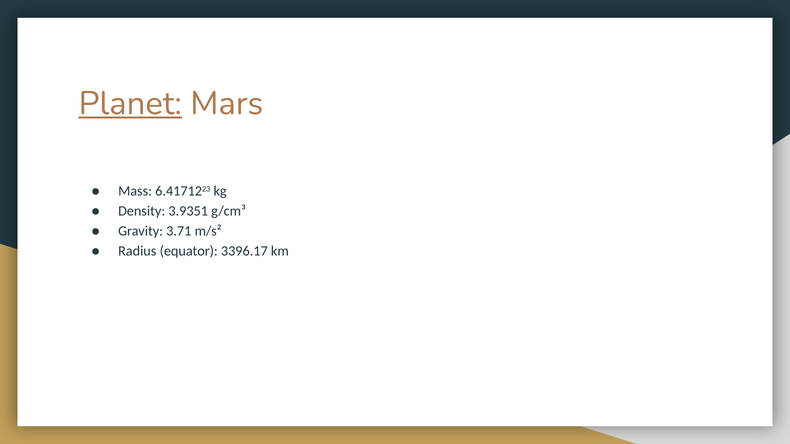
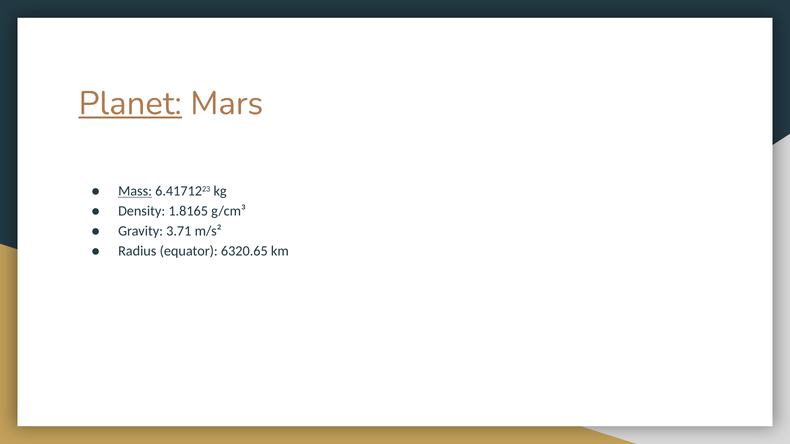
Mass underline: none -> present (135, 191)
3.9351: 3.9351 -> 1.8165 (188, 211)
3396.17: 3396.17 -> 6320.65 (244, 251)
